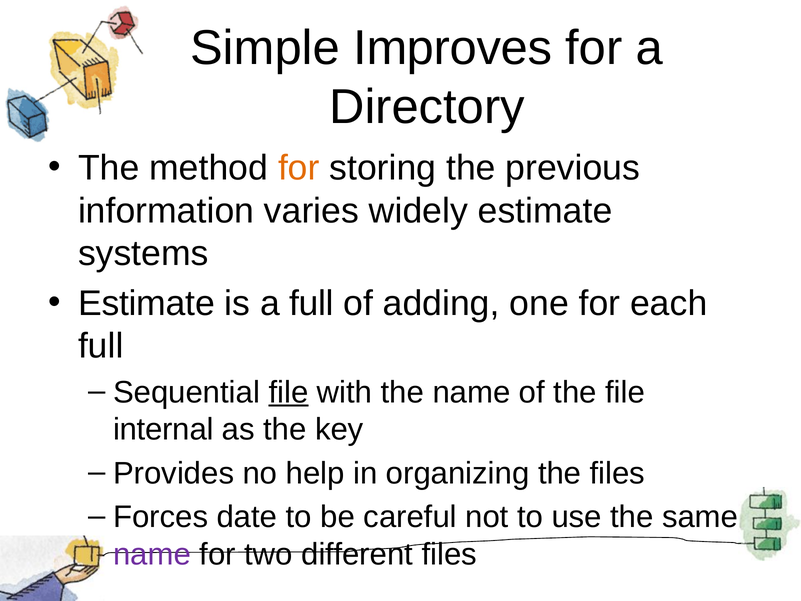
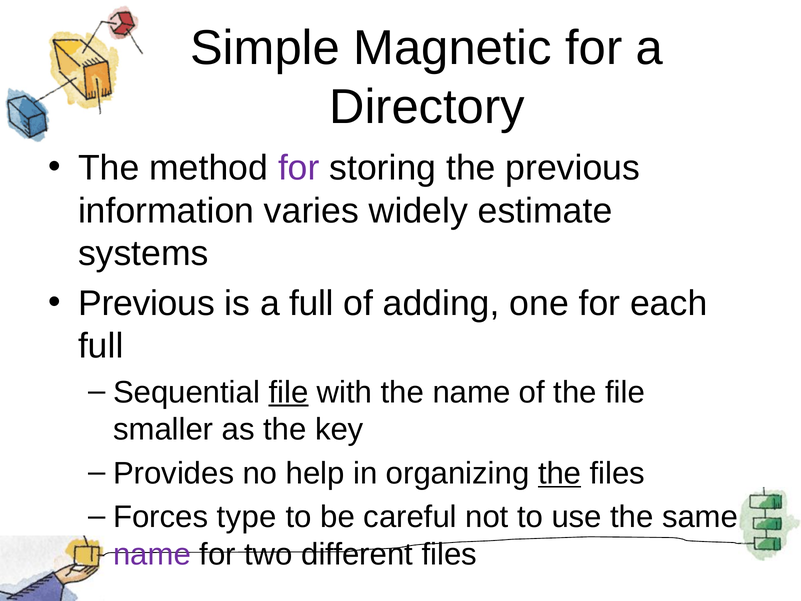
Improves: Improves -> Magnetic (453, 48)
for colour: orange -> purple (299, 168)
Estimate: Estimate -> Previous (146, 303)
internal: internal -> smaller (163, 429)
the underline: none -> present (560, 473)
date: date -> type (247, 517)
